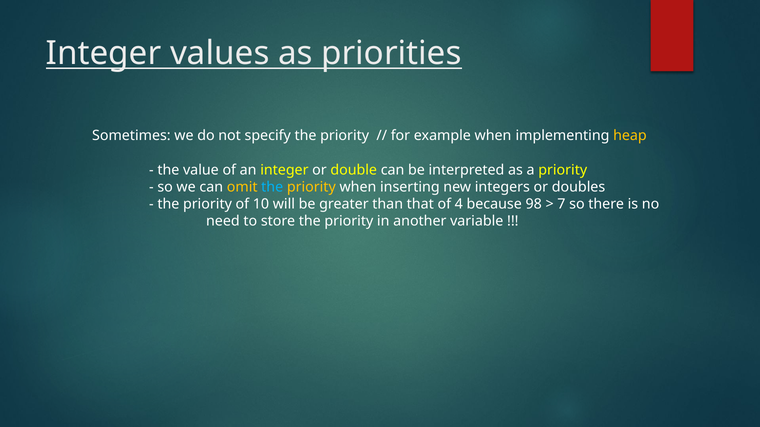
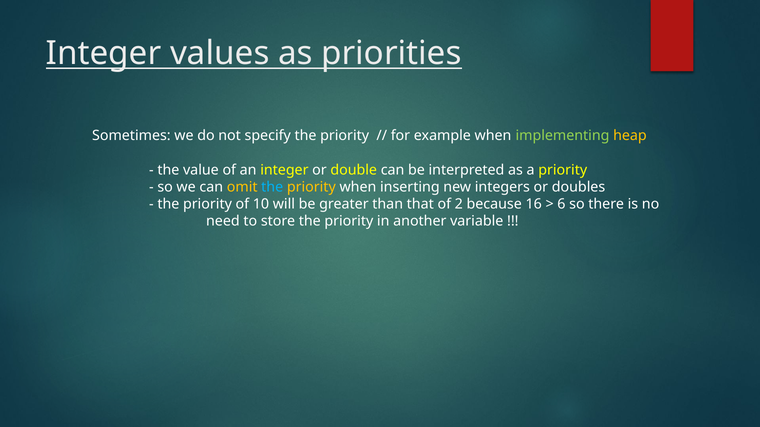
implementing colour: white -> light green (562, 136)
4: 4 -> 2 (459, 204)
98: 98 -> 16 (534, 204)
7: 7 -> 6 (561, 204)
